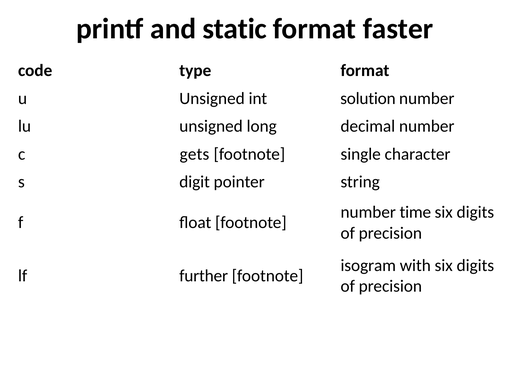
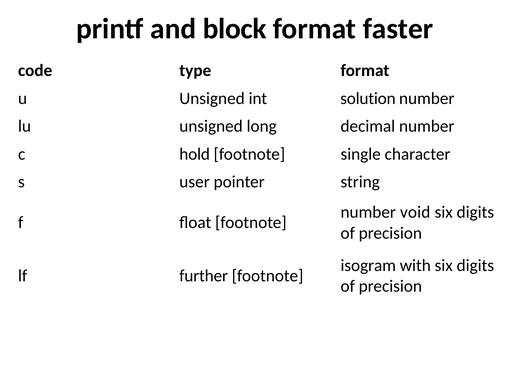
static: static -> block (235, 29)
gets: gets -> hold (195, 154)
digit: digit -> user (195, 182)
time: time -> void (415, 212)
